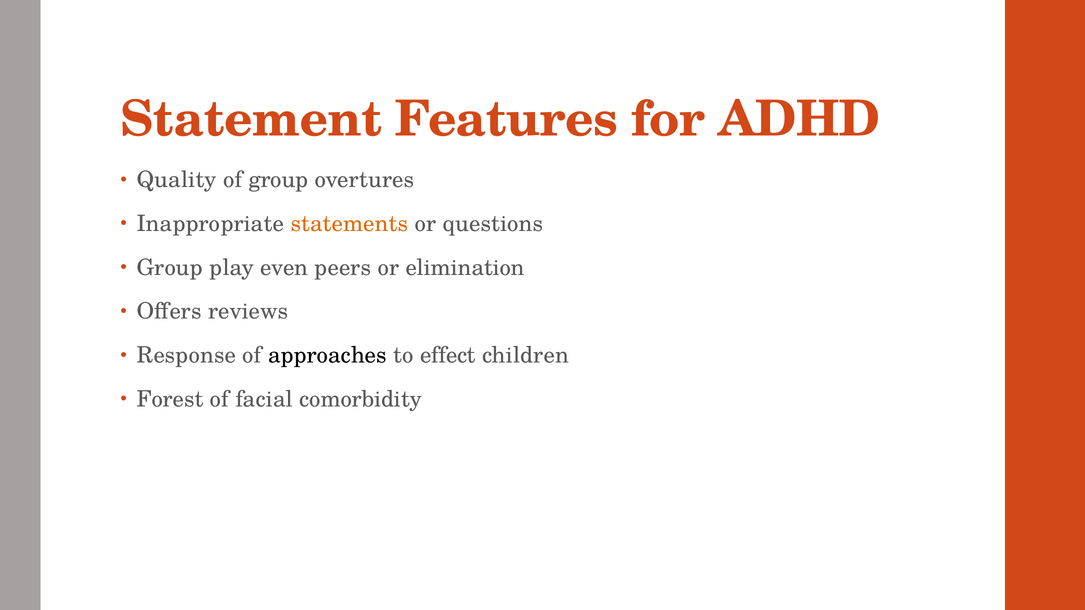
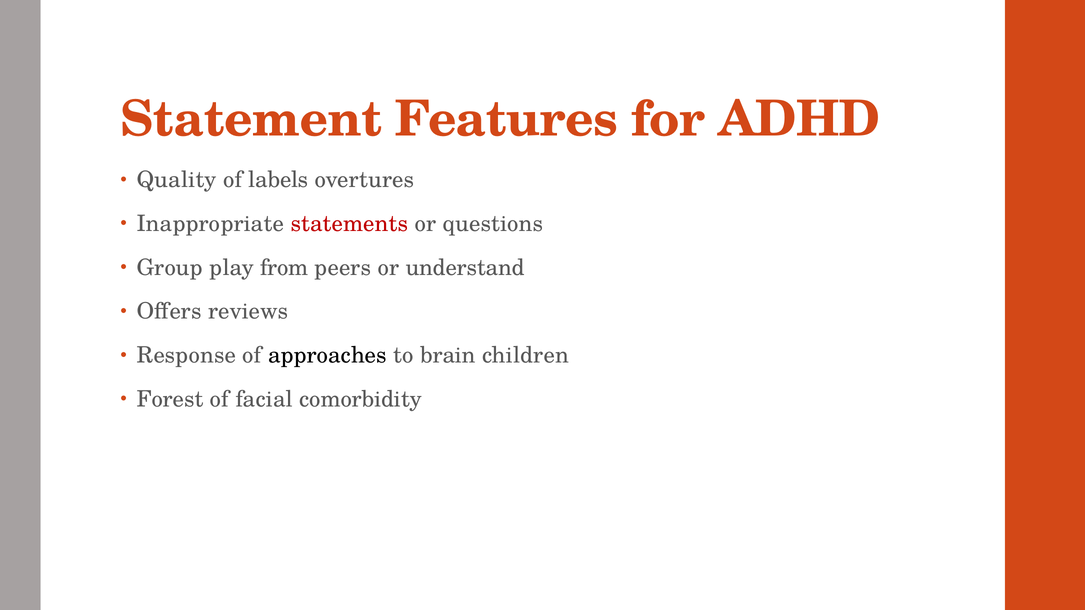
of group: group -> labels (278, 180)
statements colour: orange -> red (349, 224)
even: even -> from (284, 268)
elimination: elimination -> understand (465, 268)
effect: effect -> brain (448, 356)
